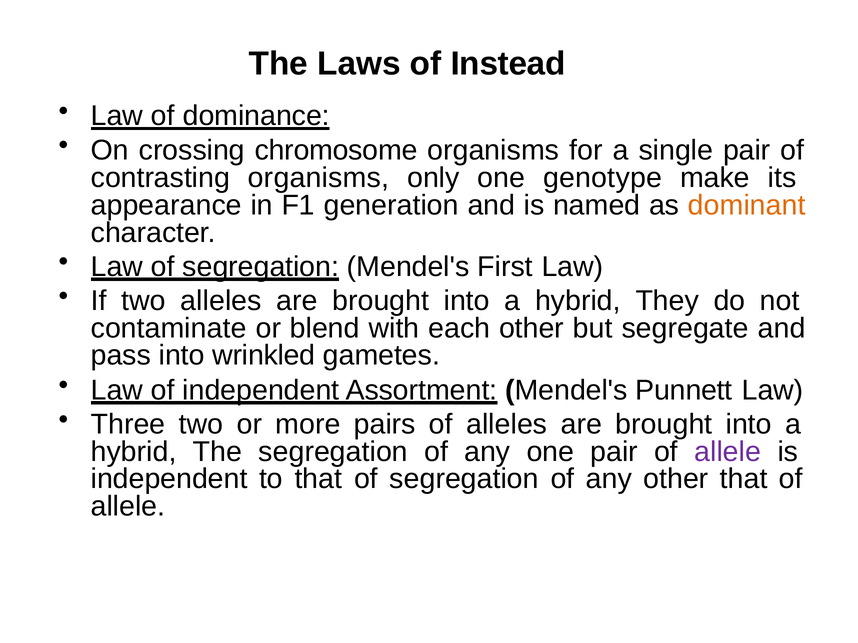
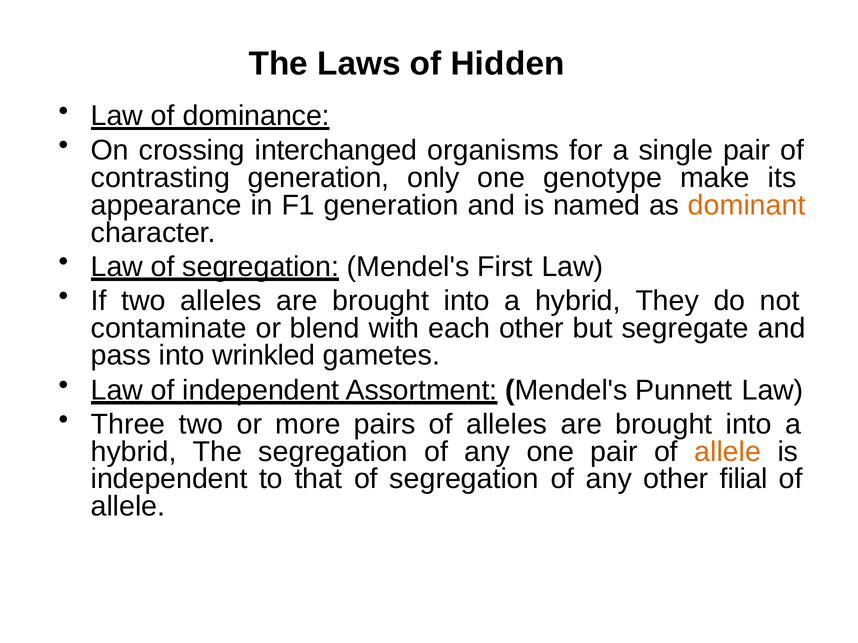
Instead: Instead -> Hidden (508, 64)
chromosome: chromosome -> interchanged (336, 150)
contrasting organisms: organisms -> generation (319, 178)
allele colour: purple -> orange (728, 452)
other that: that -> filial (744, 479)
